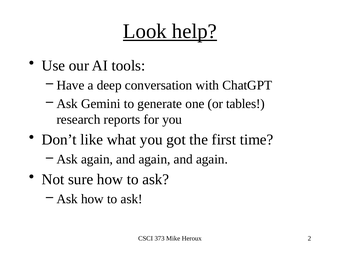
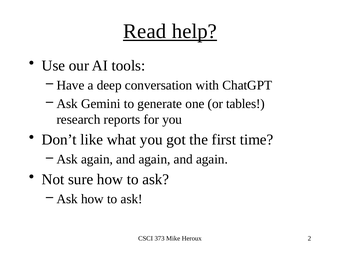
Look: Look -> Read (145, 31)
